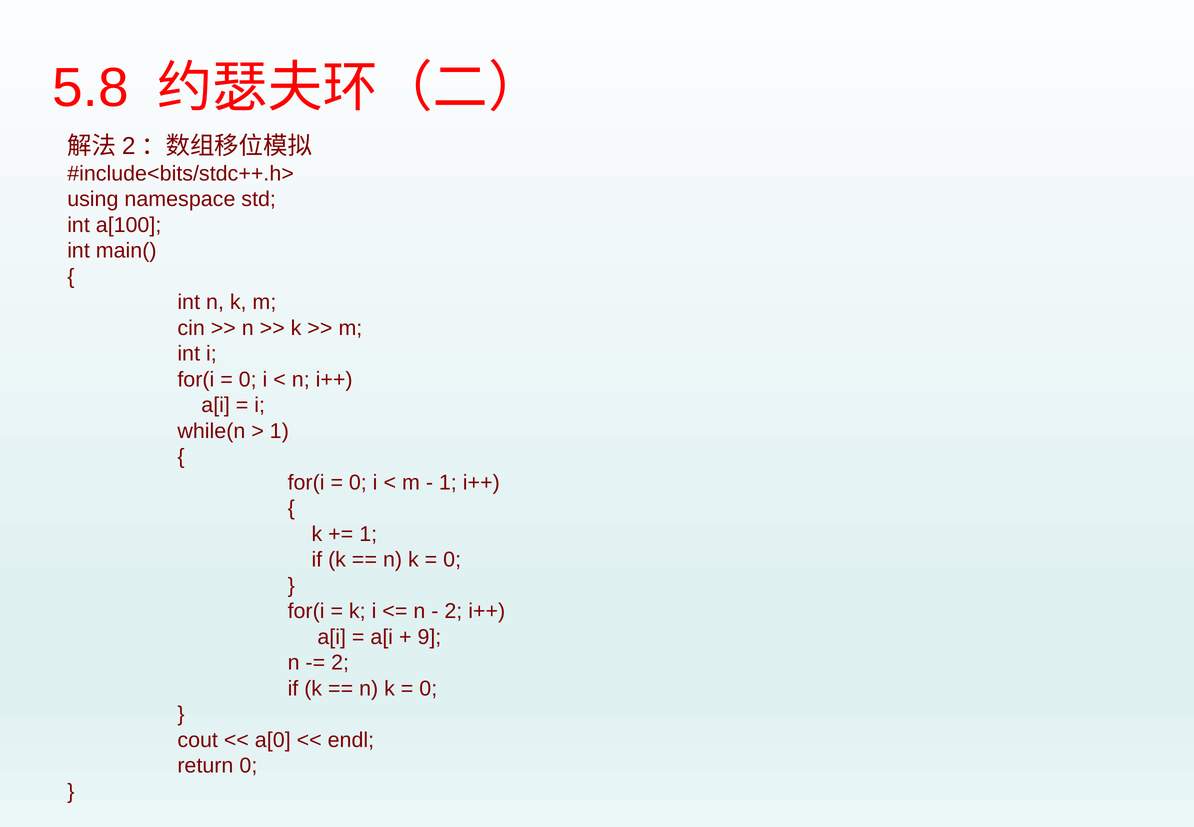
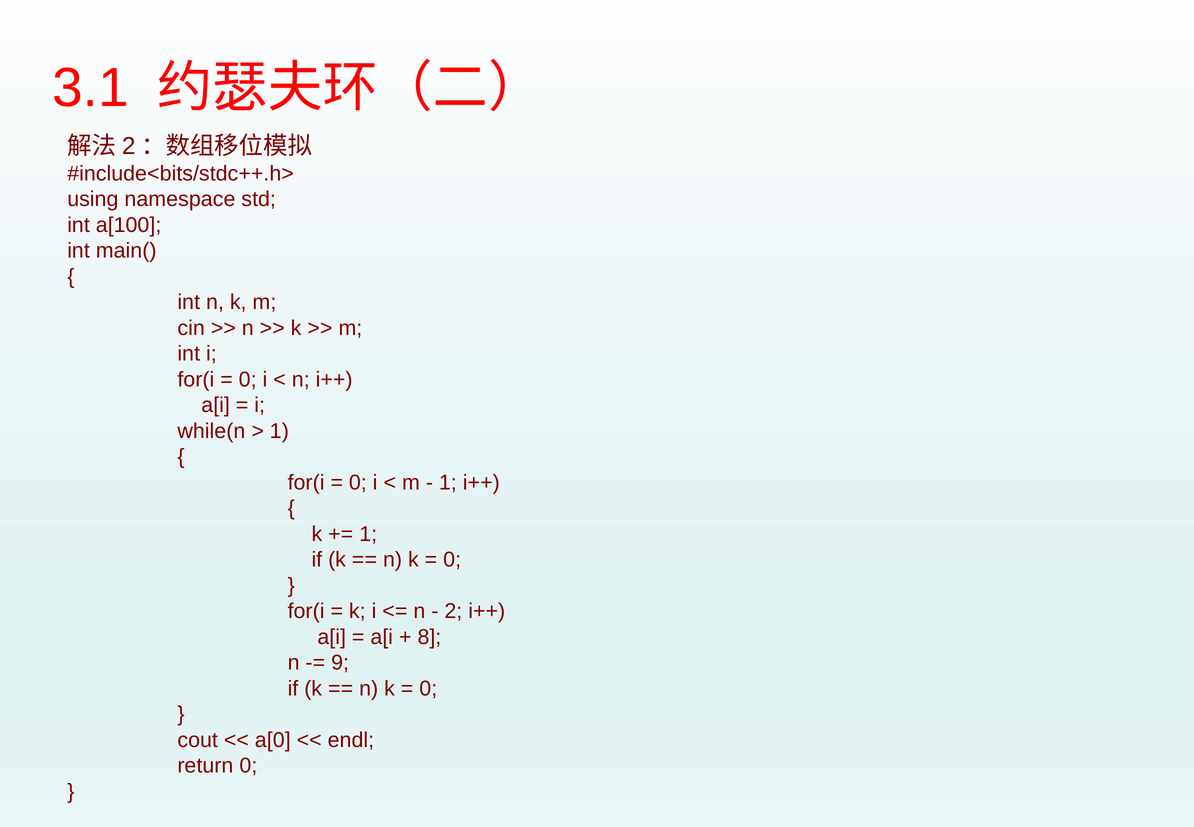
5.8: 5.8 -> 3.1 (91, 88)
9: 9 -> 8 (429, 637)
2: 2 -> 9 (340, 662)
